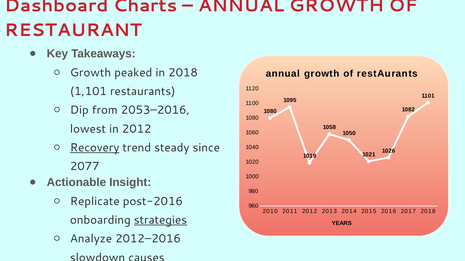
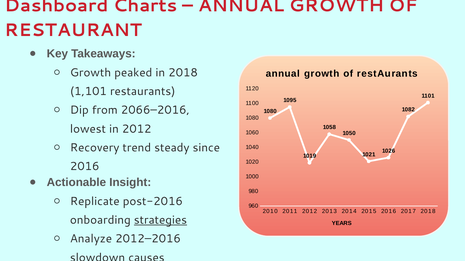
2053–2016: 2053–2016 -> 2066–2016 (155, 110)
Recovery underline: present -> none (95, 148)
2077: 2077 -> 2016 (85, 167)
